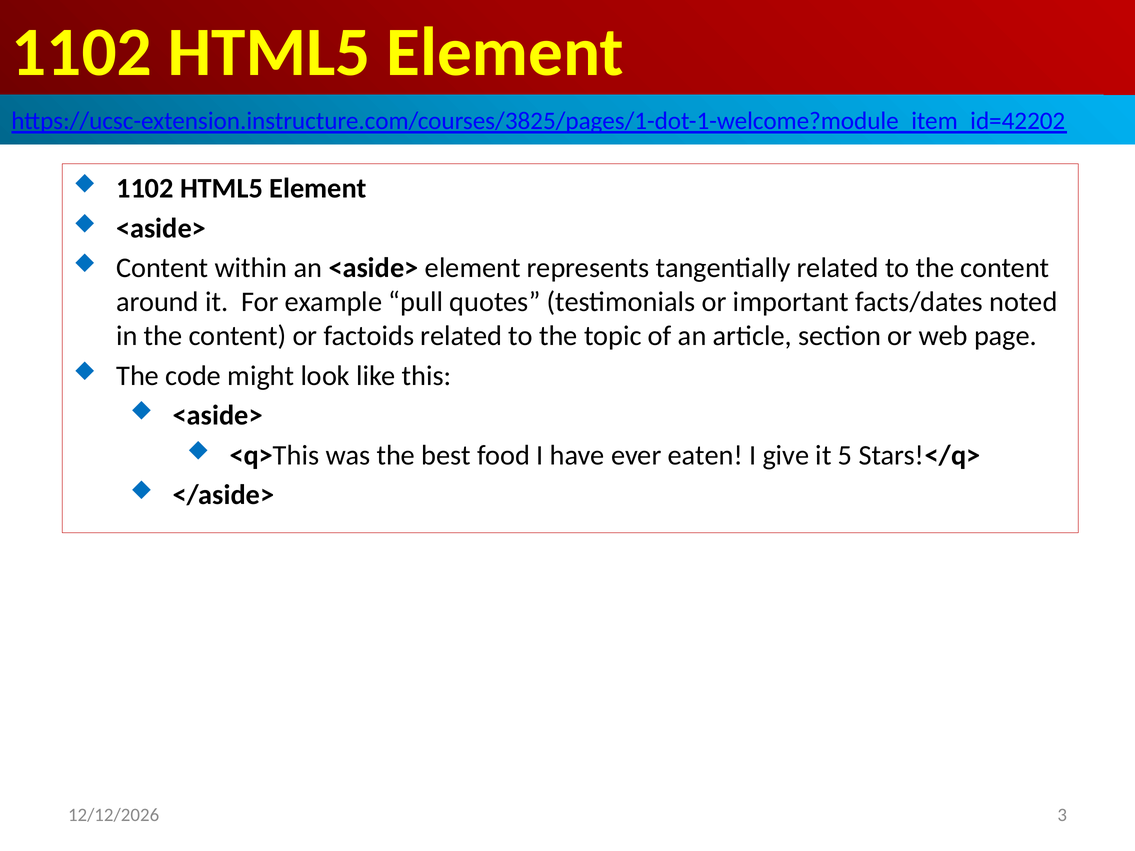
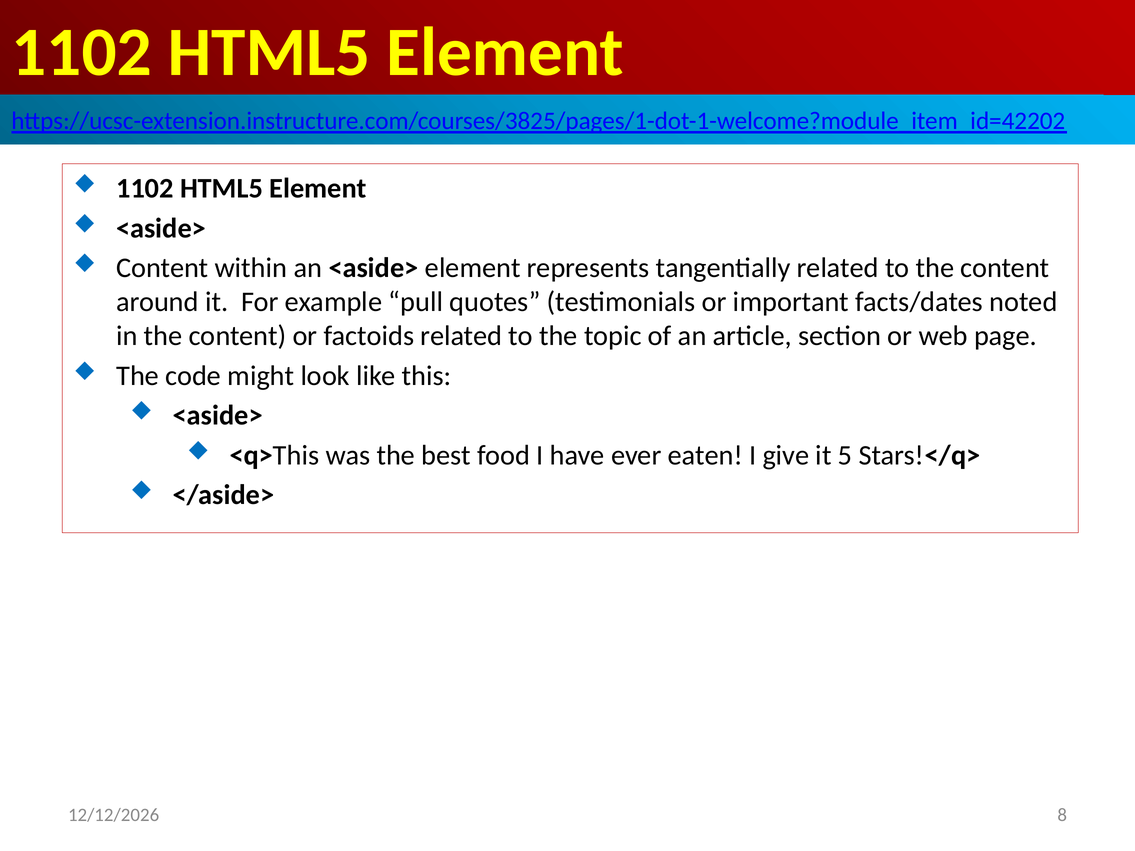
3: 3 -> 8 (1062, 815)
